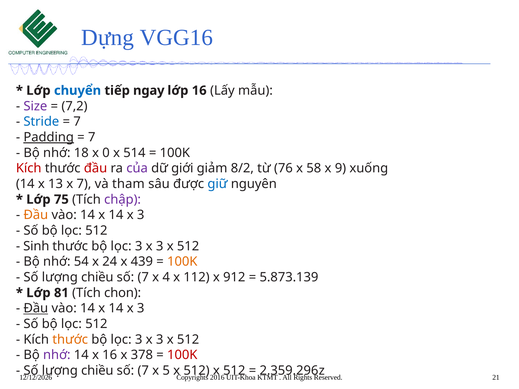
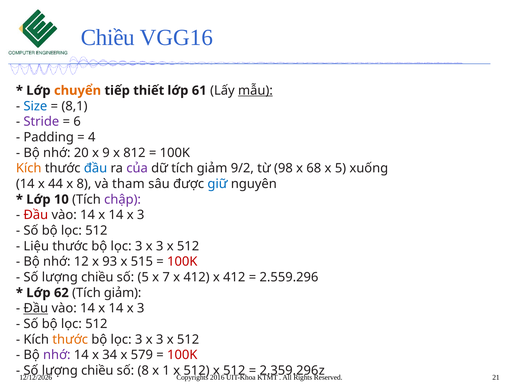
Dựng: Dựng -> Chiều (108, 38)
chuyển colour: blue -> orange (78, 91)
ngay: ngay -> thiết (149, 91)
lớp 16: 16 -> 61 (199, 91)
mẫu underline: none -> present (255, 91)
Size colour: purple -> blue (35, 106)
7,2: 7,2 -> 8,1 (75, 106)
Stride colour: blue -> purple (41, 122)
7: 7 -> 6 (77, 122)
Padding underline: present -> none (49, 137)
7: 7 -> 4 (92, 137)
18: 18 -> 20 (81, 153)
0: 0 -> 9 (106, 153)
514: 514 -> 812 (134, 153)
Kích colour: red -> orange (29, 168)
đầu colour: red -> blue (96, 168)
dữ giới: giới -> tích (182, 168)
8/2: 8/2 -> 9/2 (242, 168)
76: 76 -> 98 (283, 168)
58: 58 -> 68 (314, 168)
x 9: 9 -> 5 (340, 168)
13: 13 -> 44 (56, 184)
x 7: 7 -> 8 (84, 184)
75: 75 -> 10 (61, 200)
Đầu colour: orange -> red (36, 215)
Sinh: Sinh -> Liệu (36, 246)
54: 54 -> 12 (81, 262)
24: 24 -> 93 (110, 262)
439: 439 -> 515 (142, 262)
100K colour: orange -> red (182, 262)
7: 7 -> 5 (143, 277)
4: 4 -> 7 (166, 277)
112: 112 -> 412 (197, 277)
912: 912 -> 412 (234, 277)
5.873.139: 5.873.139 -> 2.559.296 (289, 277)
81: 81 -> 62 (61, 293)
chọn: chọn -> giảm (123, 293)
x 16: 16 -> 34 (110, 355)
378: 378 -> 579 (142, 355)
7: 7 -> 8 (143, 371)
5: 5 -> 1 (166, 371)
